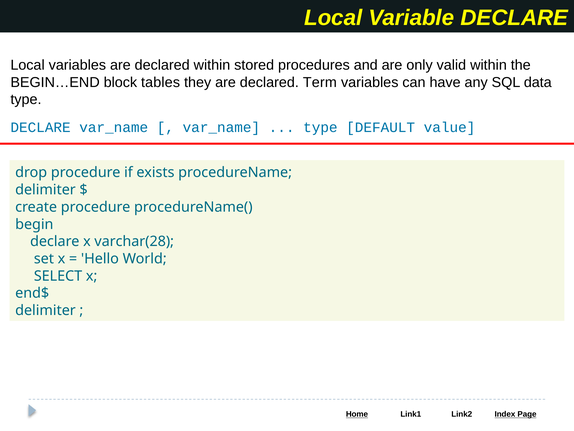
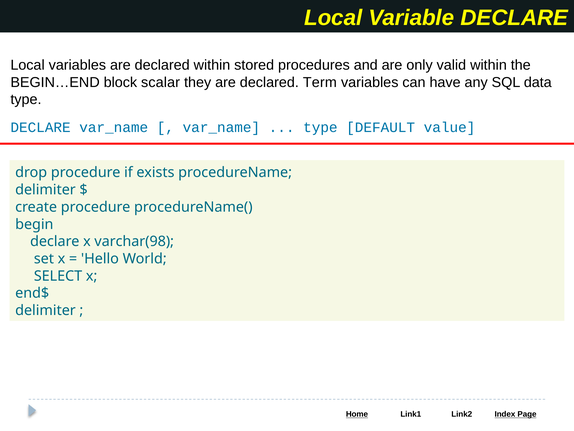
tables: tables -> scalar (161, 82)
varchar(28: varchar(28 -> varchar(98 (134, 241)
